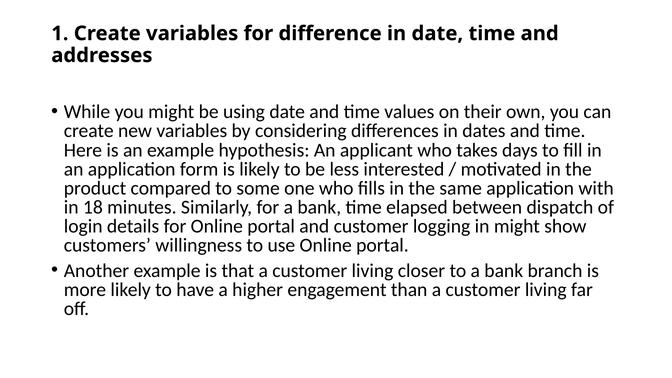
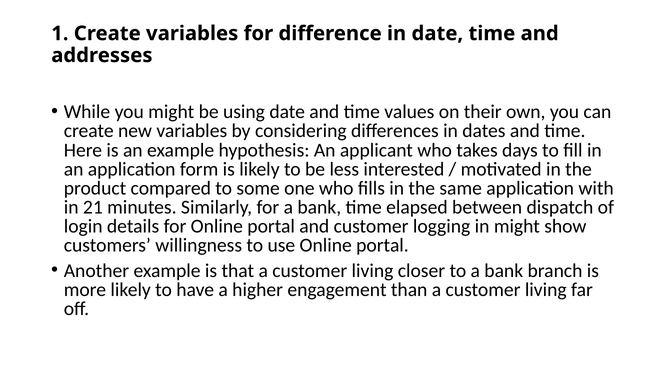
18: 18 -> 21 (93, 207)
